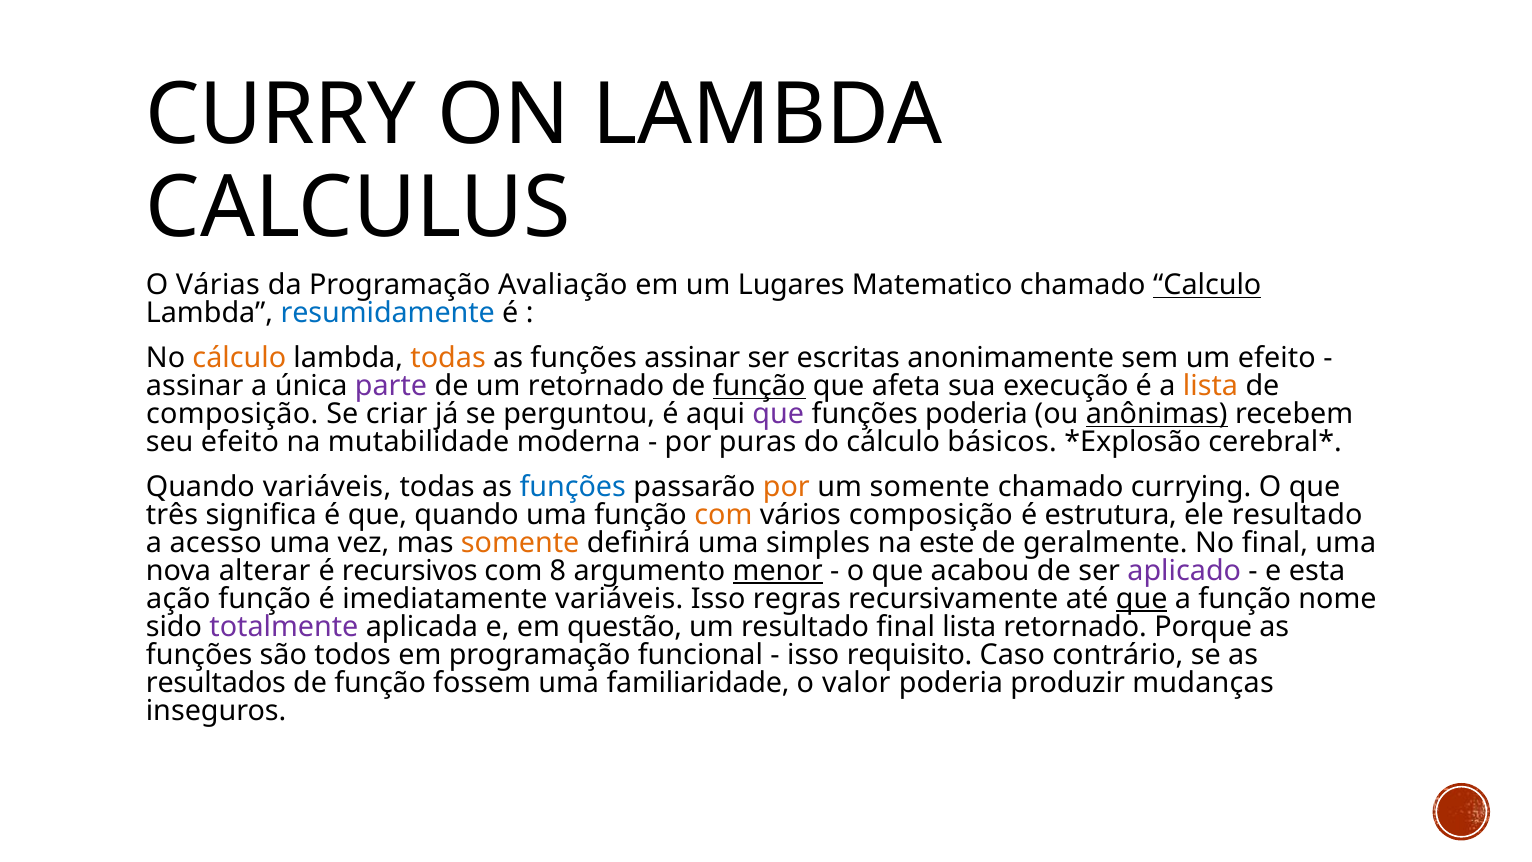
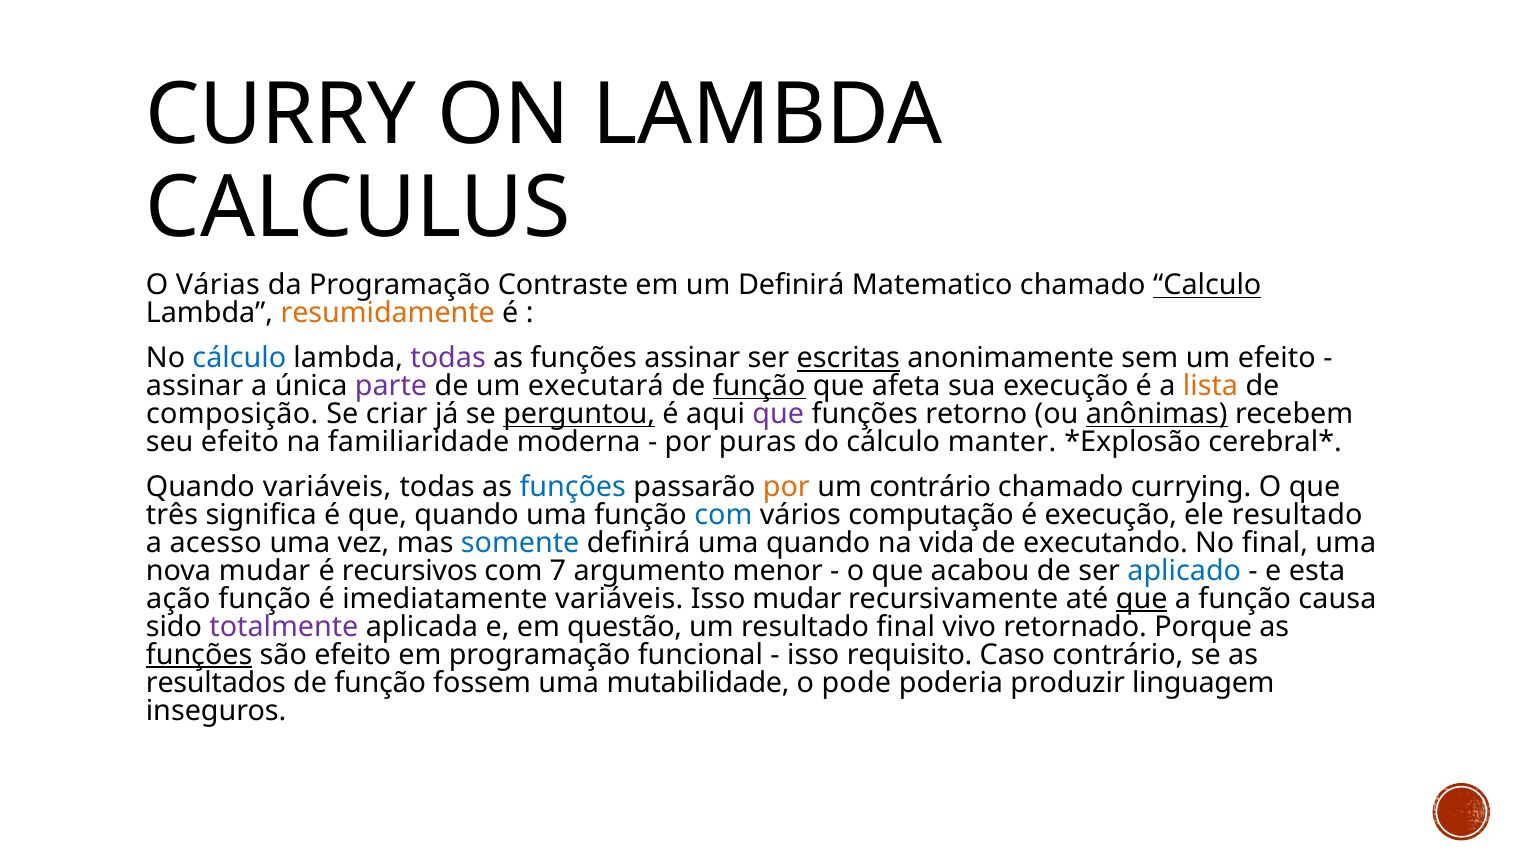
Avaliação: Avaliação -> Contraste (563, 285)
um Lugares: Lugares -> Definirá (791, 285)
resumidamente colour: blue -> orange (388, 313)
cálculo colour: orange -> blue (239, 358)
todas colour: orange -> purple (448, 358)
escritas underline: none -> present (848, 358)
um retornado: retornado -> executará (596, 386)
perguntou underline: none -> present (579, 414)
funções poderia: poderia -> retorno (976, 414)
mutabilidade: mutabilidade -> familiaridade (419, 442)
básicos: básicos -> manter (1002, 442)
um somente: somente -> contrário (930, 487)
com colour: orange -> blue (723, 515)
vários composição: composição -> computação (931, 515)
é estrutura: estrutura -> execução (1111, 515)
somente colour: orange -> blue (520, 543)
uma simples: simples -> quando (818, 543)
este: este -> vida (947, 543)
geralmente: geralmente -> executando (1105, 543)
nova alterar: alterar -> mudar (265, 571)
8: 8 -> 7 (558, 571)
menor underline: present -> none (778, 571)
aplicado colour: purple -> blue (1184, 571)
Isso regras: regras -> mudar (797, 599)
nome: nome -> causa (1337, 599)
final lista: lista -> vivo (969, 627)
funções underline: none -> present (199, 654)
são todos: todos -> efeito (353, 654)
familiaridade: familiaridade -> mutabilidade (698, 682)
valor: valor -> pode (856, 682)
mudanças: mudanças -> linguagem (1203, 682)
